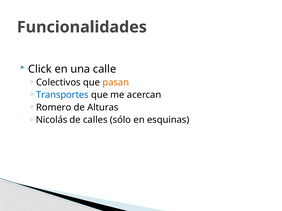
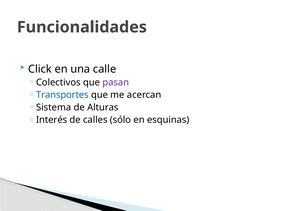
pasan colour: orange -> purple (116, 83)
Romero: Romero -> Sistema (54, 108)
Nicolás: Nicolás -> Interés (52, 120)
